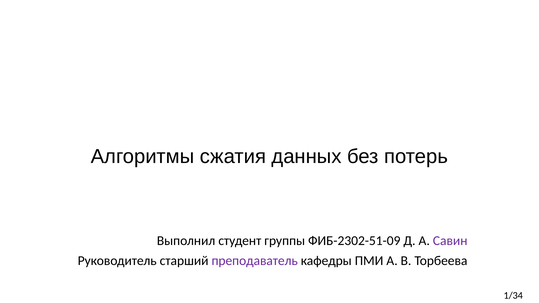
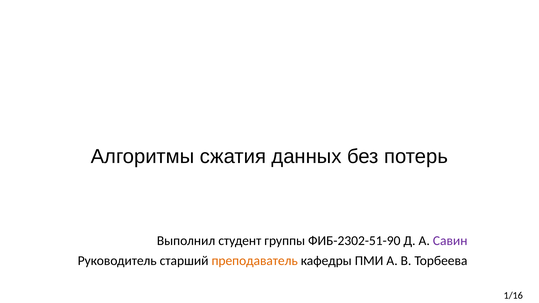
ФИБ-2302-51-09: ФИБ-2302-51-09 -> ФИБ-2302-51-90 (354, 241)
преподаватель colour: purple -> orange (255, 261)
1/34: 1/34 -> 1/16 (513, 296)
